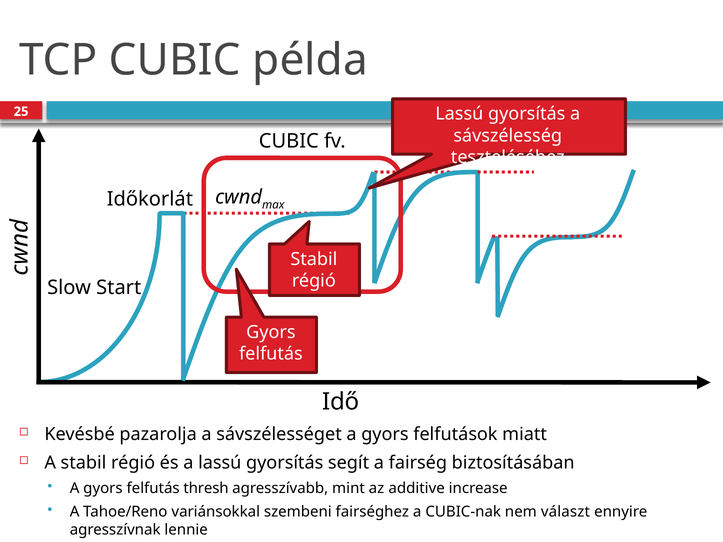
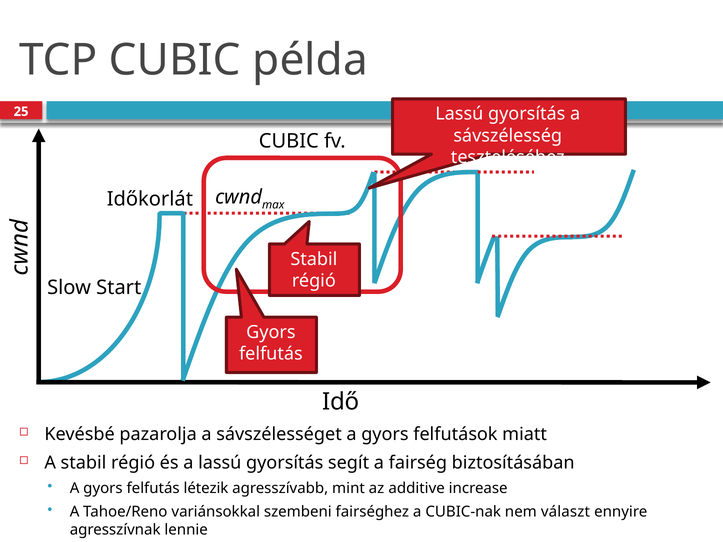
thresh: thresh -> létezik (206, 488)
